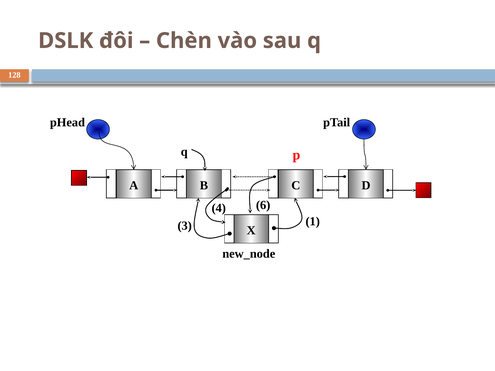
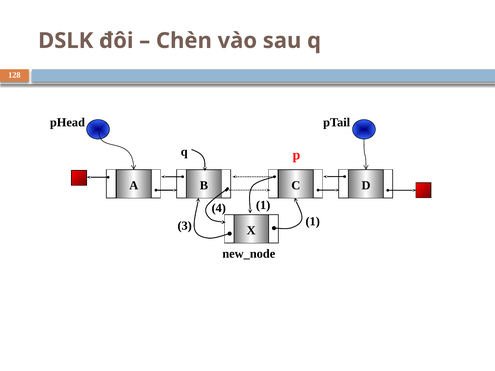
4 6: 6 -> 1 (263, 205)
